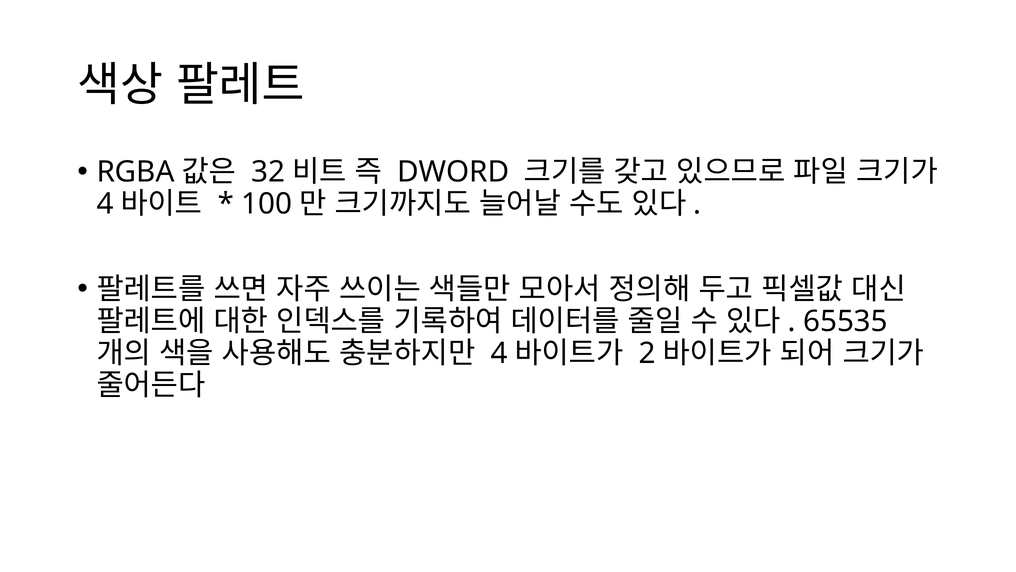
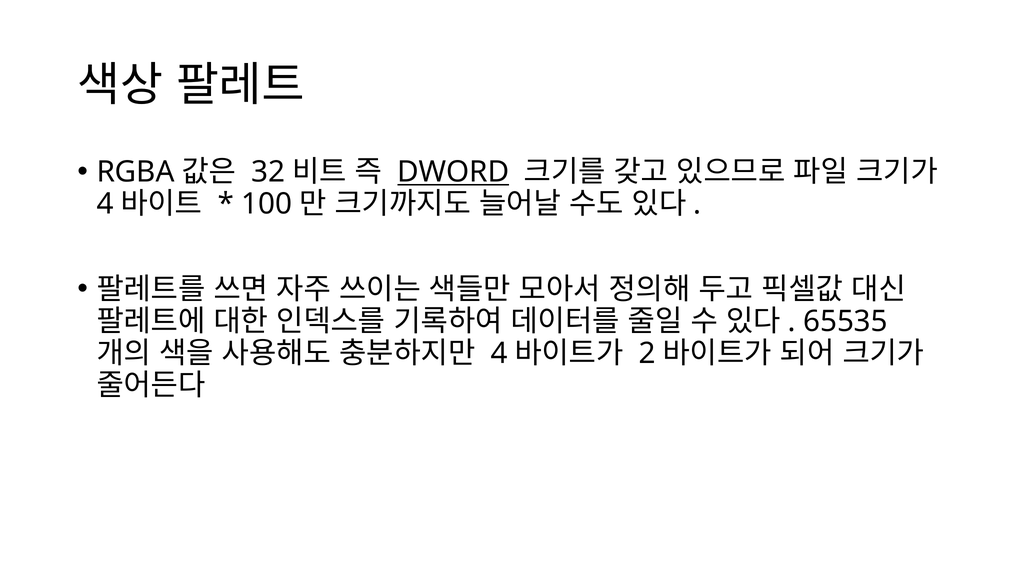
DWORD underline: none -> present (453, 172)
